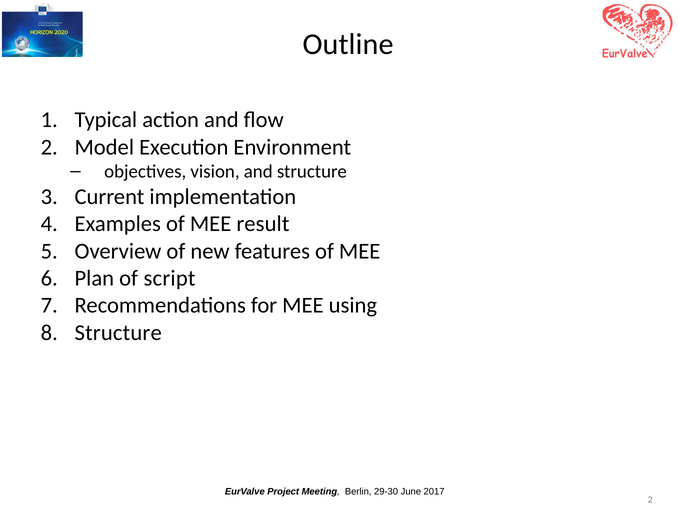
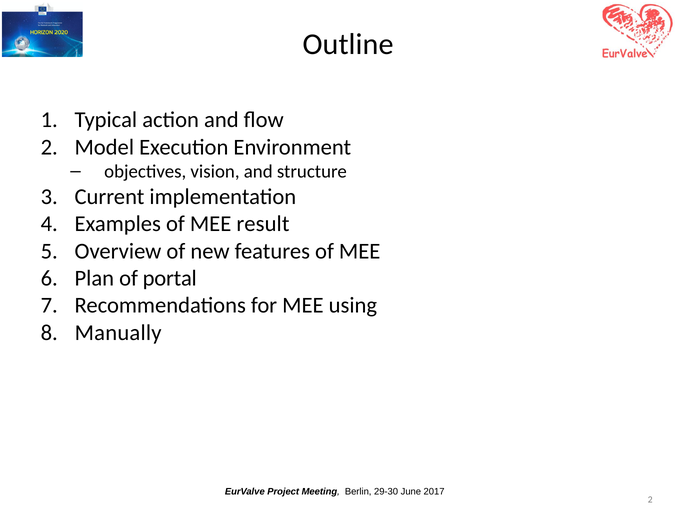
script: script -> portal (170, 278)
Structure: Structure -> Manually (118, 332)
